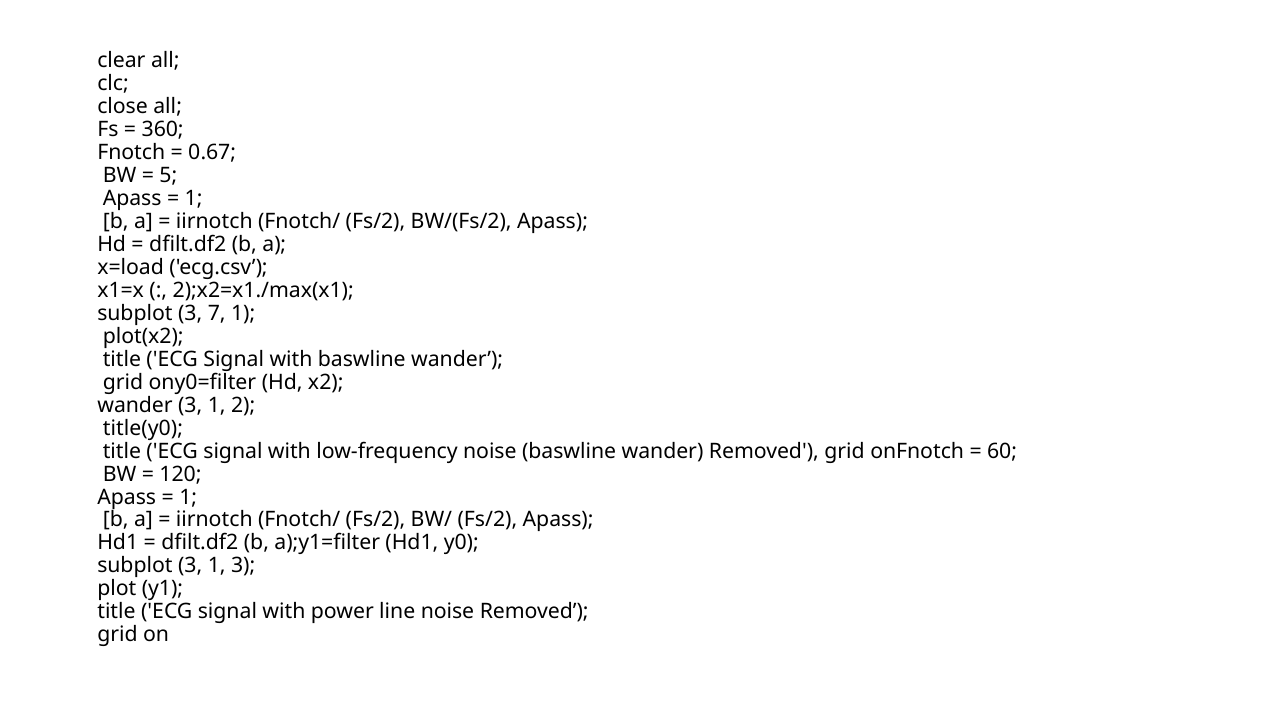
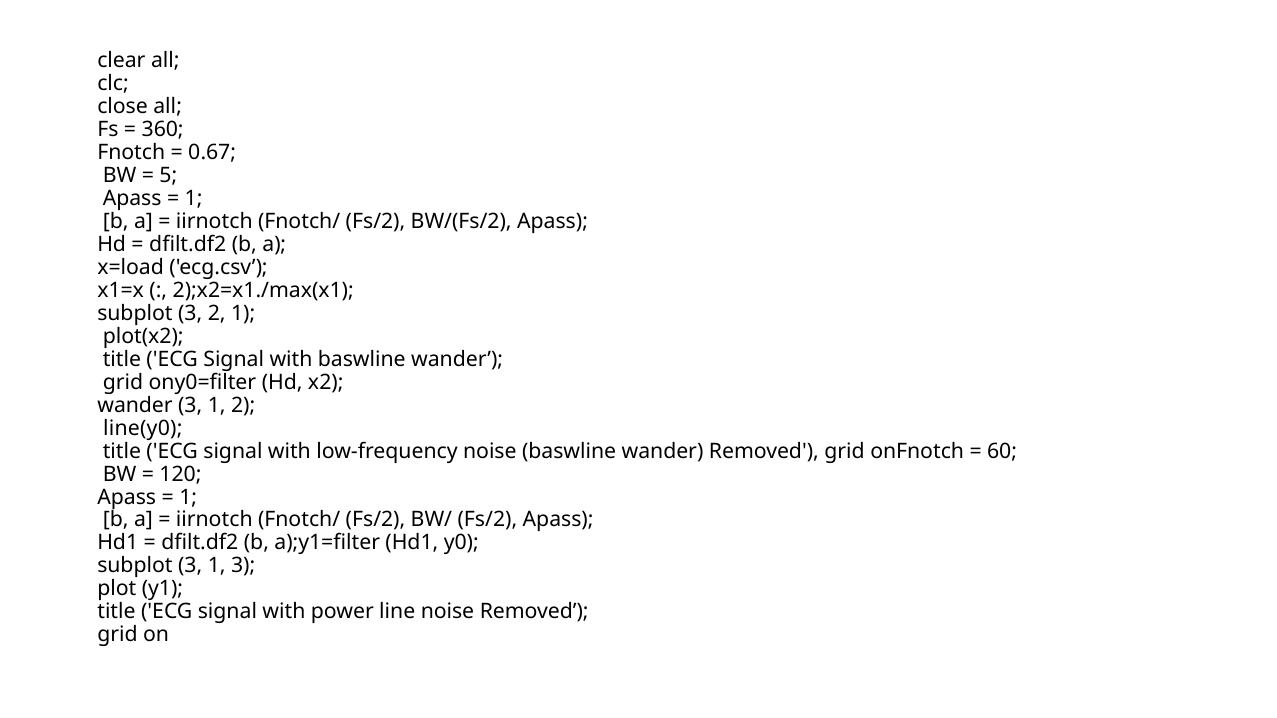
3 7: 7 -> 2 (217, 314)
title(y0: title(y0 -> line(y0 (143, 428)
